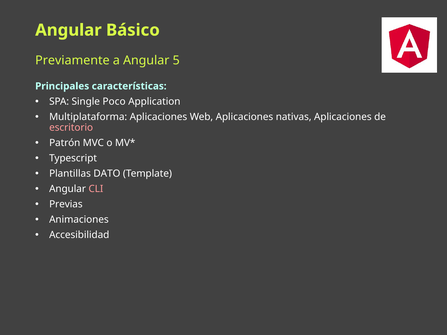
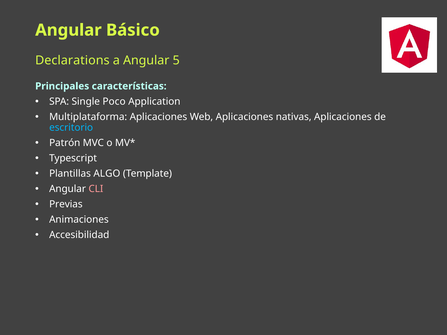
Previamente: Previamente -> Declarations (72, 61)
escritorio colour: pink -> light blue (71, 128)
DATO: DATO -> ALGO (107, 174)
